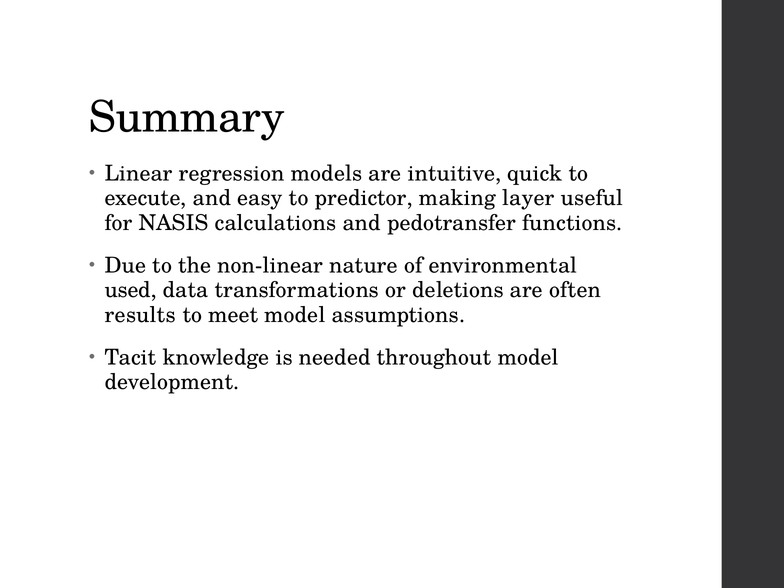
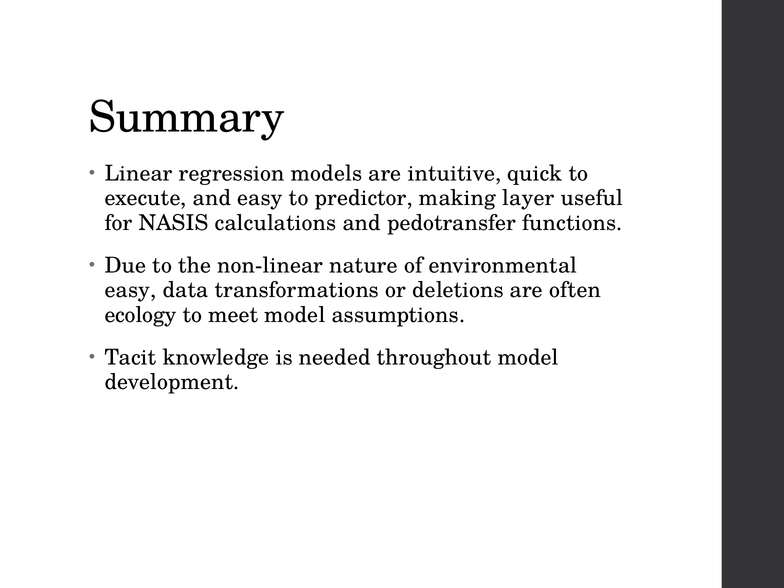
used: used -> easy (130, 290)
results: results -> ecology (141, 315)
